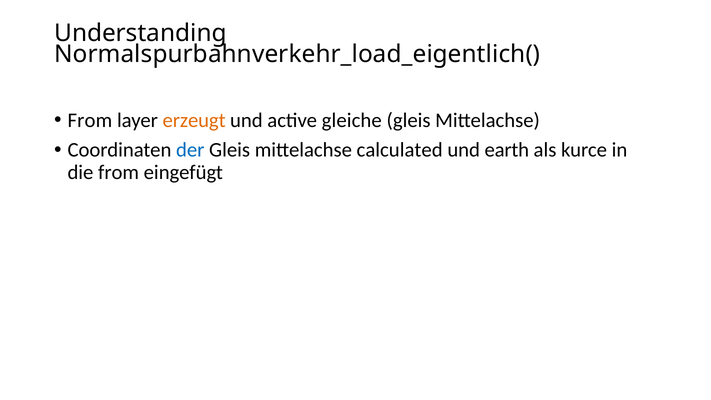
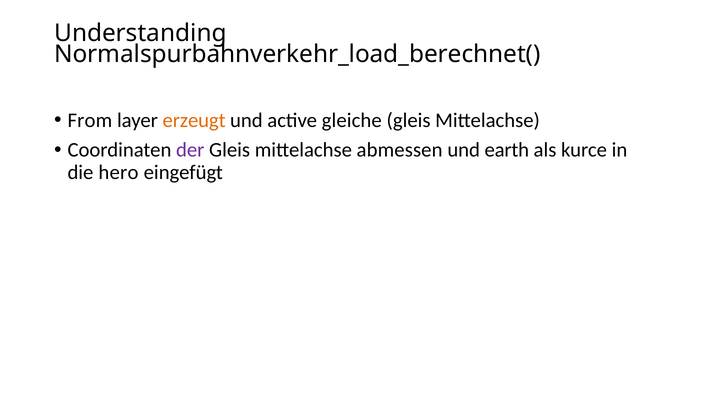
Normalspurbahnverkehr_load_eigentlich(: Normalspurbahnverkehr_load_eigentlich( -> Normalspurbahnverkehr_load_berechnet( (297, 54)
der colour: blue -> purple (190, 150)
calculated: calculated -> abmessen (400, 150)
die from: from -> hero (118, 172)
